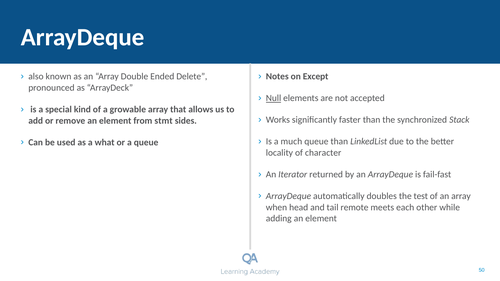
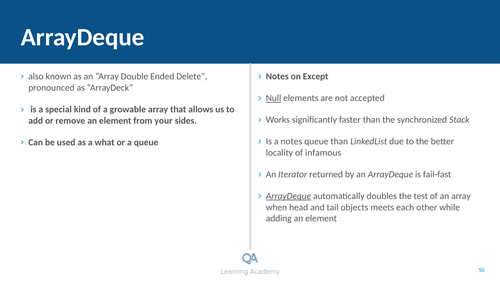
stmt: stmt -> your (164, 121)
a much: much -> notes (291, 142)
character: character -> infamous (323, 153)
ArrayDeque underline: none -> present (288, 196)
remote: remote -> objects (354, 207)
